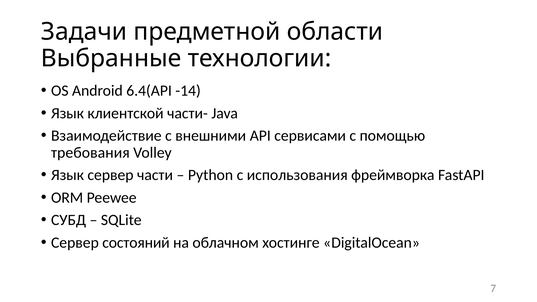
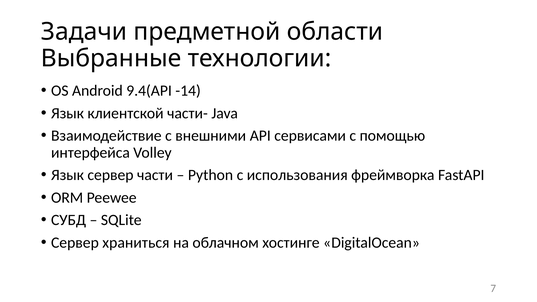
6.4(API: 6.4(API -> 9.4(API (149, 91)
требования: требования -> интерфейса (90, 153)
состояний: состояний -> храниться (136, 243)
